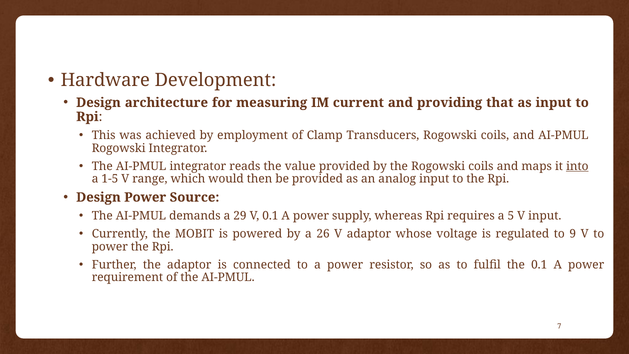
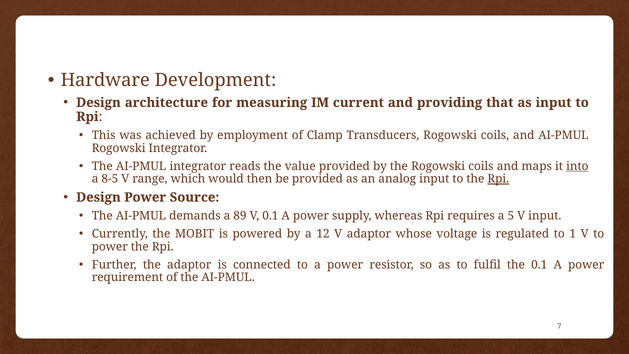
1-5: 1-5 -> 8-5 (110, 179)
Rpi underline: none -> present (498, 179)
29: 29 -> 89 (240, 216)
26: 26 -> 12 (323, 234)
9: 9 -> 1 (573, 234)
